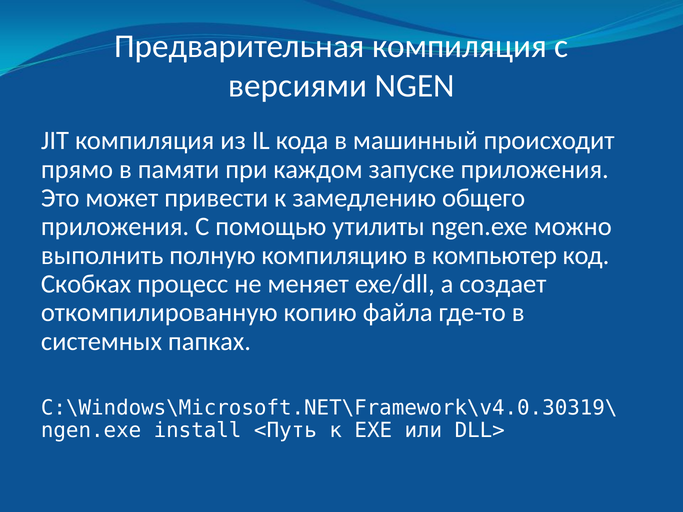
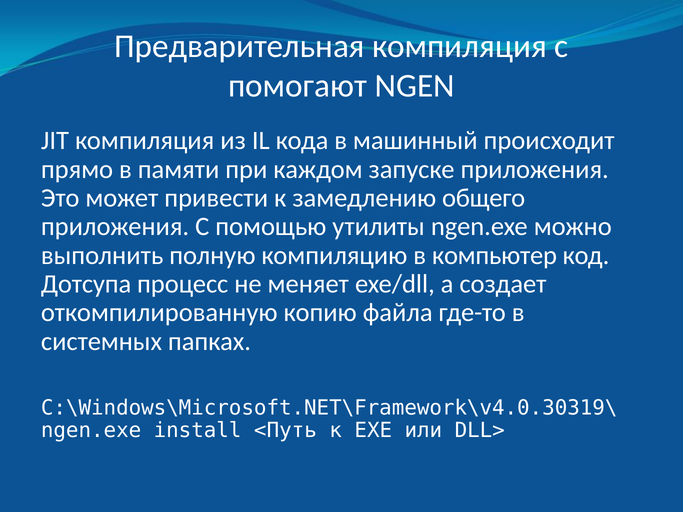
версиями: версиями -> помогают (298, 86)
Скобках: Скобках -> Дотсупа (86, 284)
